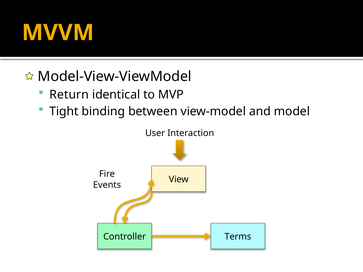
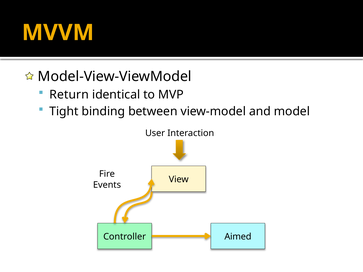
Terms: Terms -> Aimed (238, 237)
